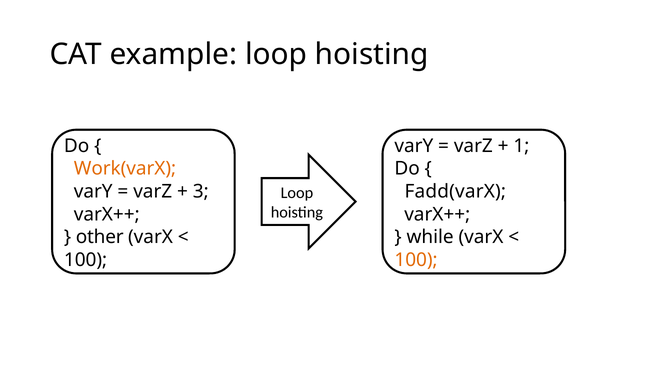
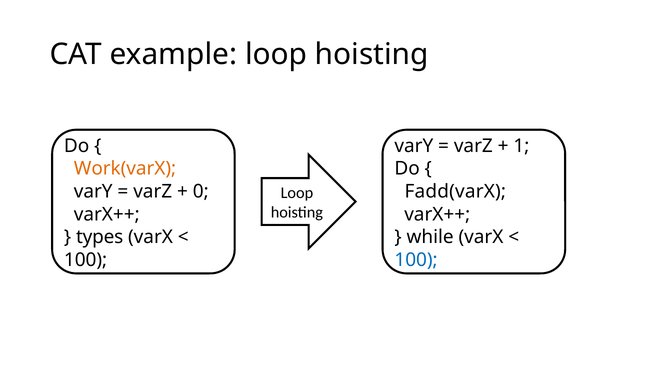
3: 3 -> 0 (201, 192)
other: other -> types (100, 237)
100 colour: orange -> blue (416, 260)
